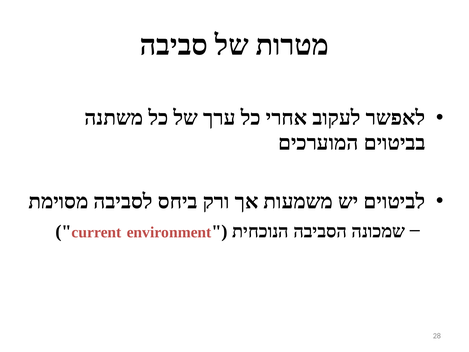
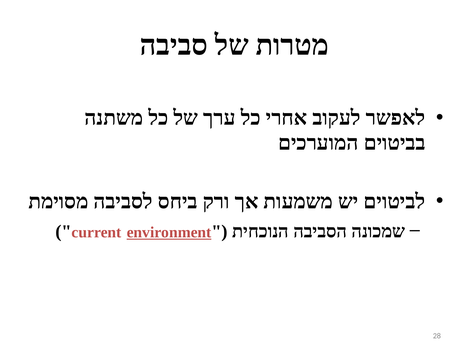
environment underline: none -> present (169, 232)
